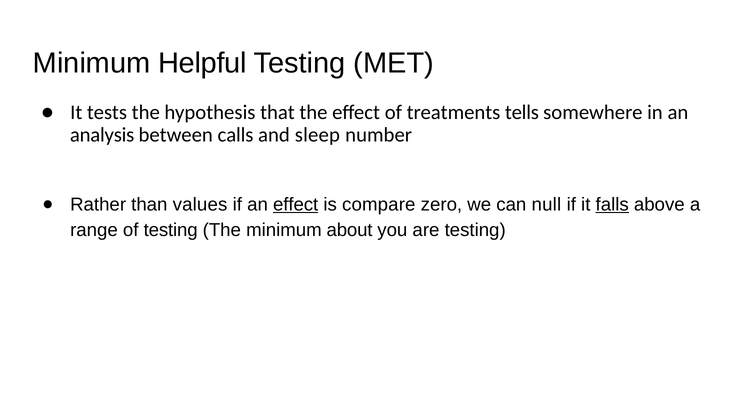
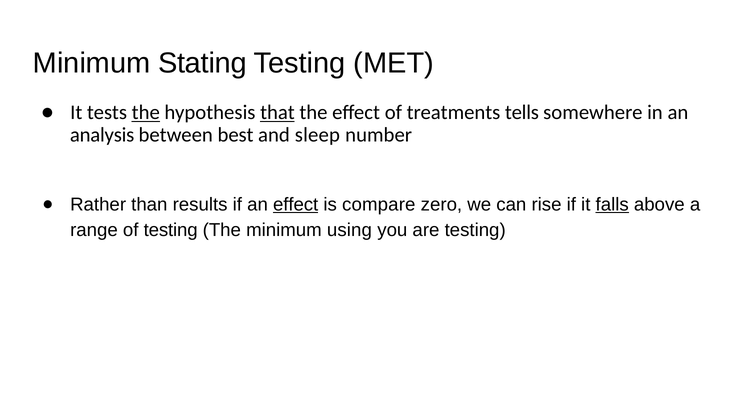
Helpful: Helpful -> Stating (202, 63)
the underline: none -> present (146, 113)
that underline: none -> present (277, 113)
calls: calls -> best (236, 135)
values: values -> results (200, 204)
null: null -> rise (547, 204)
about: about -> using (349, 230)
